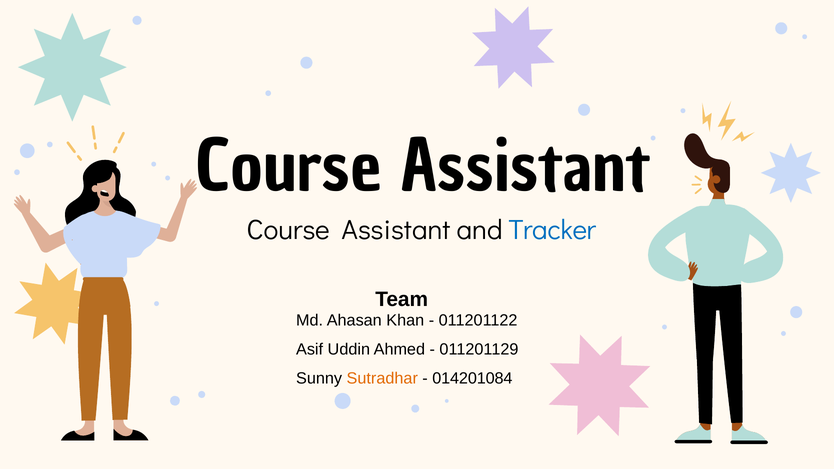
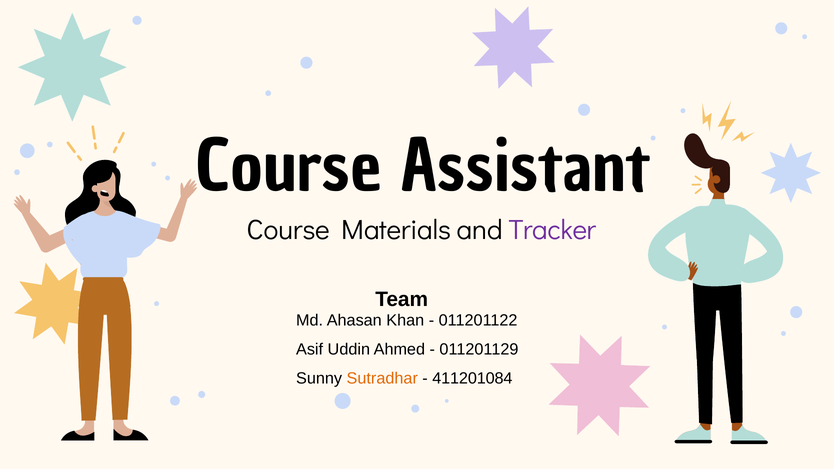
Assistant: Assistant -> Materials (396, 230)
Tracker colour: blue -> purple (552, 230)
014201084: 014201084 -> 411201084 (472, 379)
